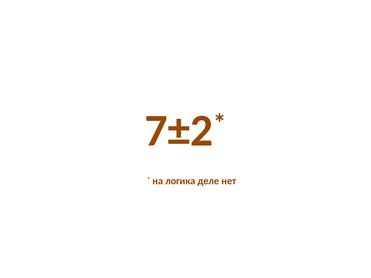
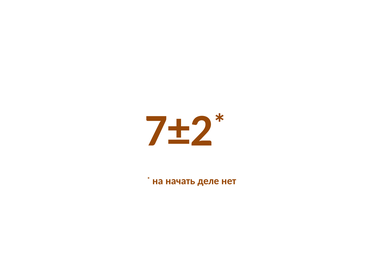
логика: логика -> начать (180, 181)
